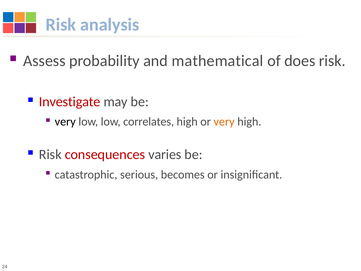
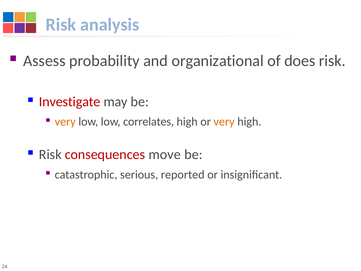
mathematical: mathematical -> organizational (218, 61)
very colour: black -> orange (65, 122)
varies: varies -> move (165, 154)
becomes: becomes -> reported (183, 174)
